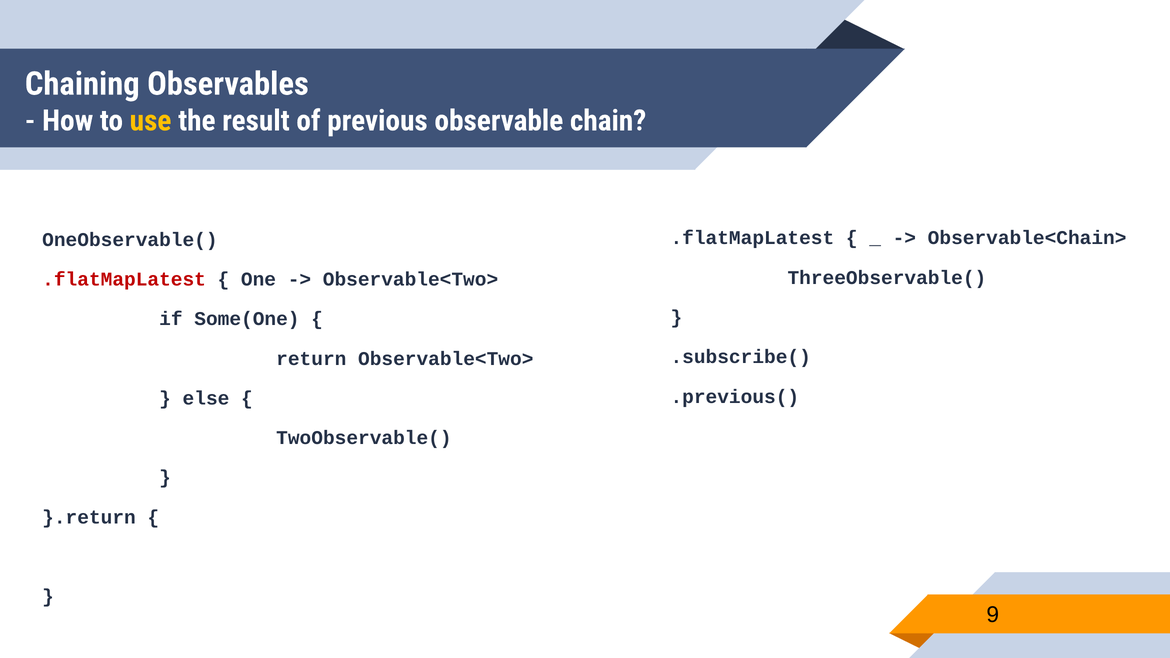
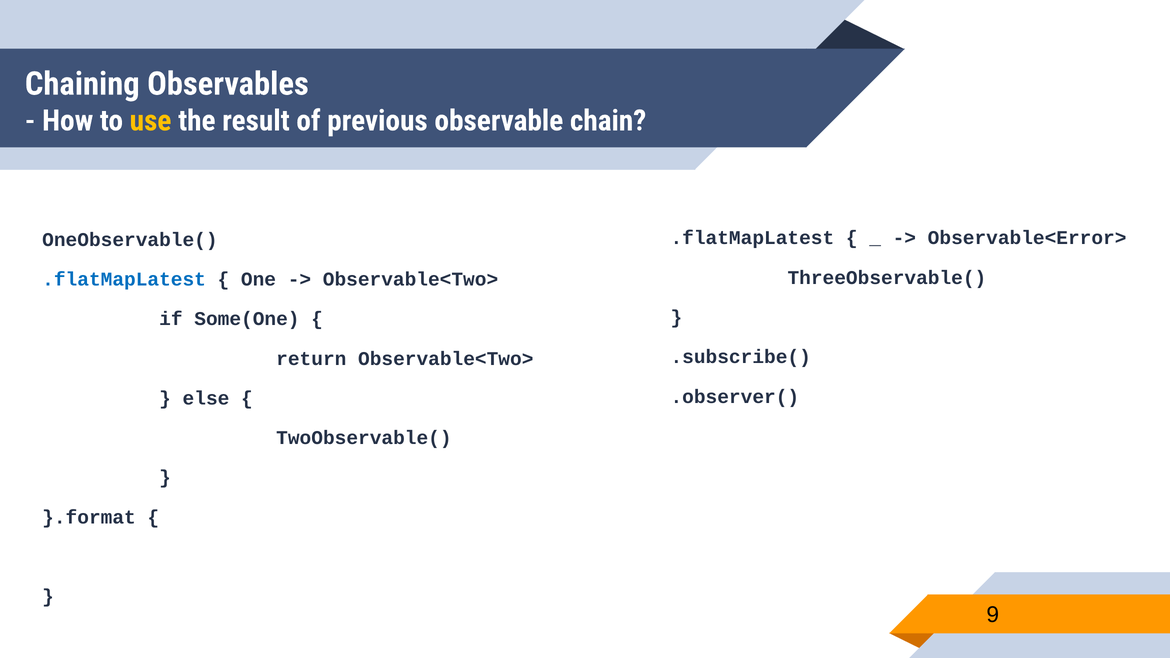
Observable<Chain>: Observable<Chain> -> Observable<Error> (1027, 238)
.flatMapLatest colour: red -> blue (124, 279)
.previous(: .previous( -> .observer( (735, 397)
}.return: }.return -> }.format (89, 517)
